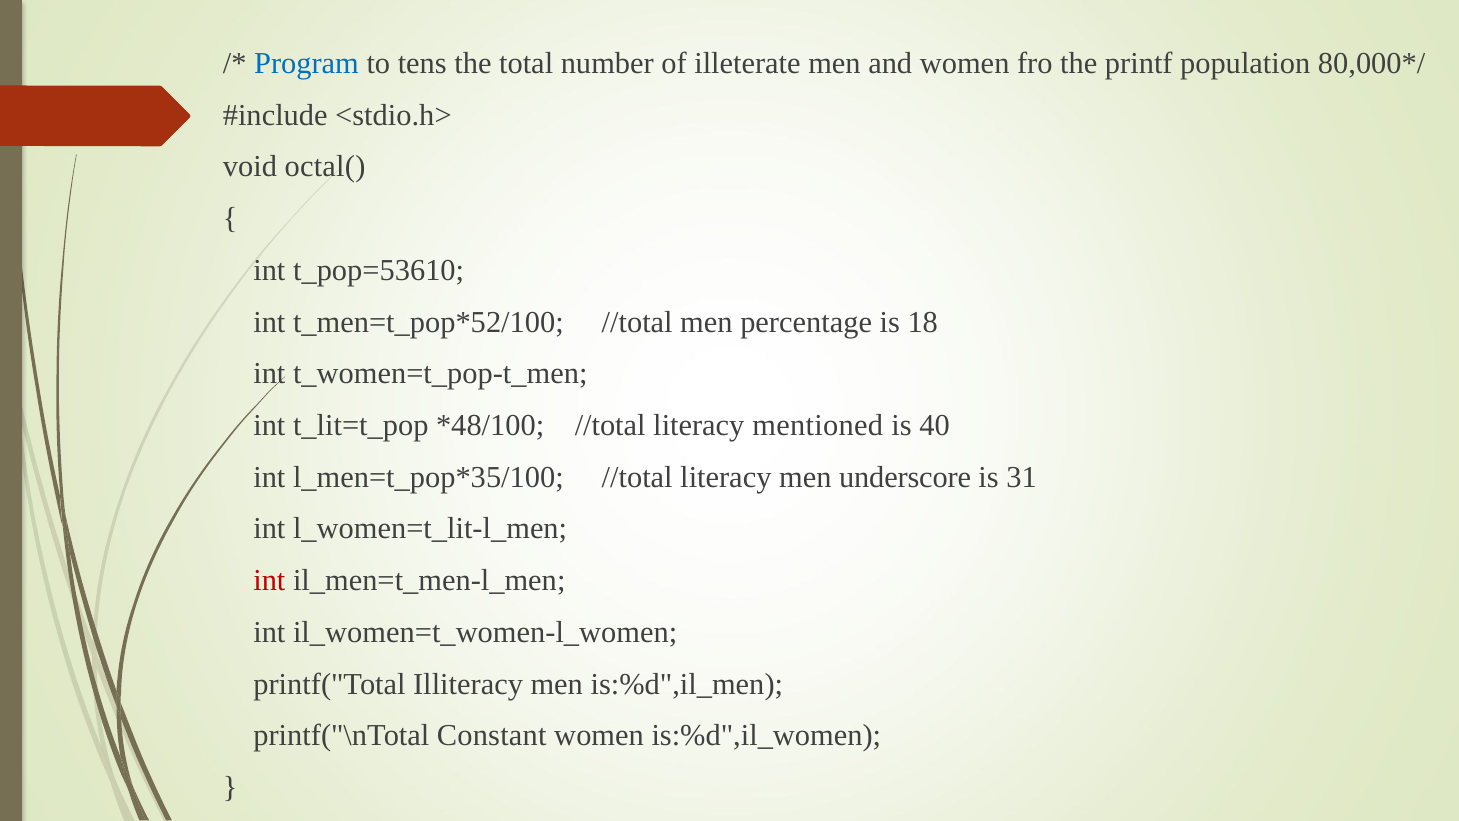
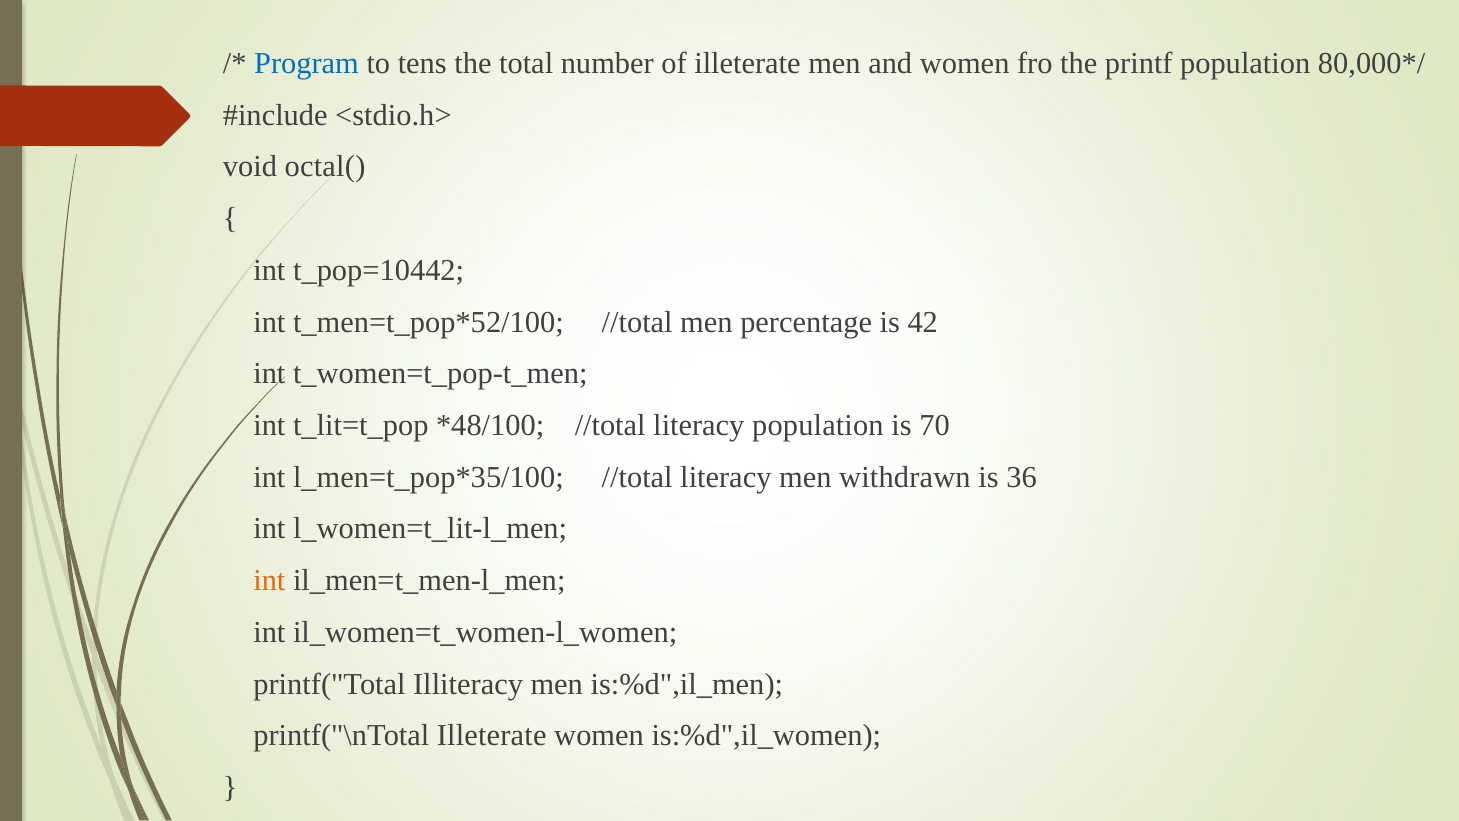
t_pop=53610: t_pop=53610 -> t_pop=10442 (379, 270)
18: 18 -> 42 (923, 322)
literacy mentioned: mentioned -> population (818, 425)
40: 40 -> 70 (935, 425)
underscore: underscore -> withdrawn (905, 477)
31: 31 -> 36 (1022, 477)
int colour: red -> orange (269, 580)
printf("\nTotal Constant: Constant -> Illeterate (492, 736)
